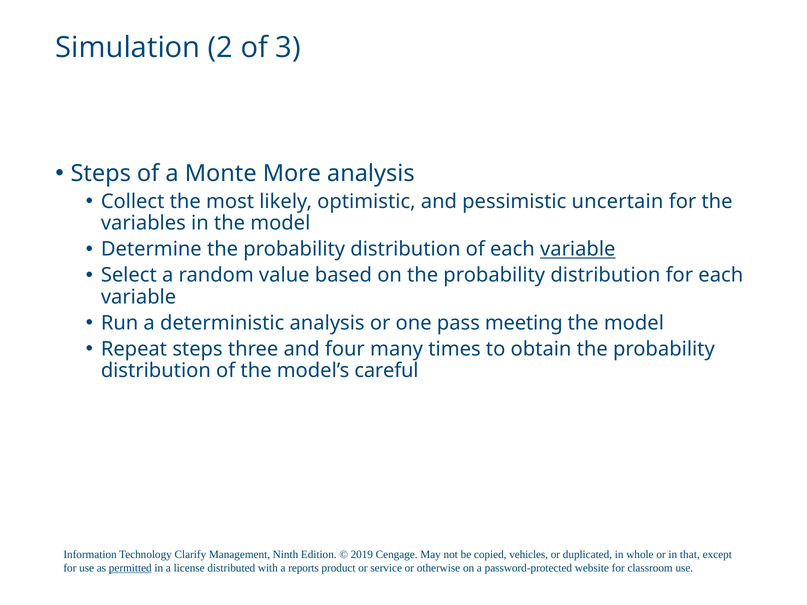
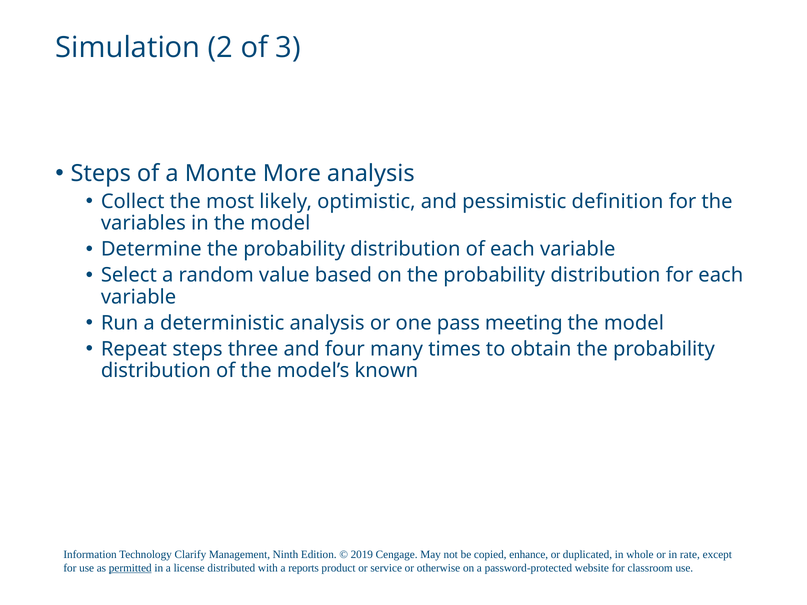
uncertain: uncertain -> definition (618, 202)
variable underline: present -> none (578, 249)
careful: careful -> known (386, 371)
vehicles: vehicles -> enhance (529, 555)
that: that -> rate (690, 555)
